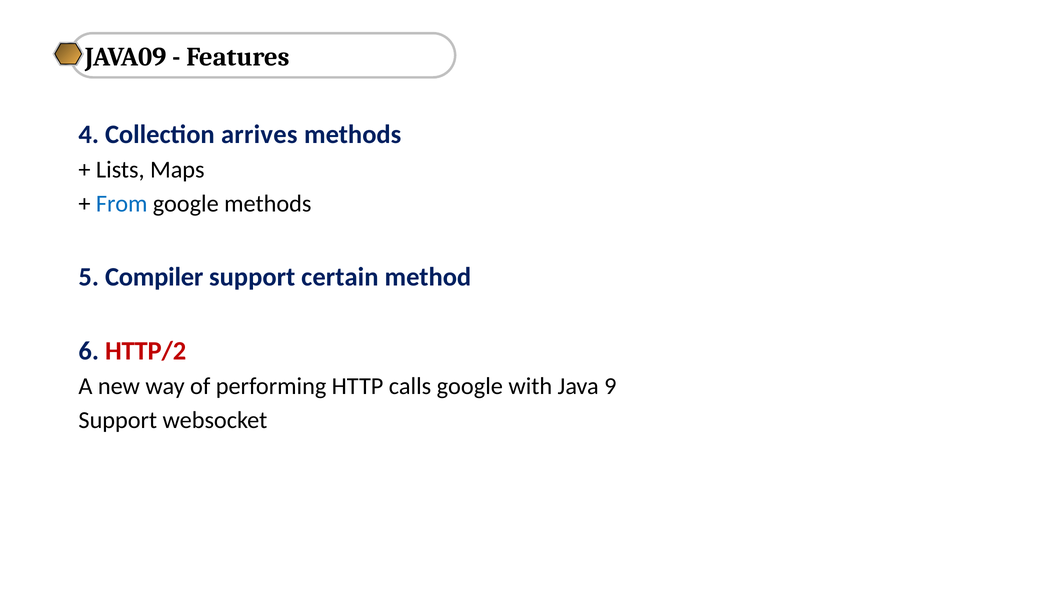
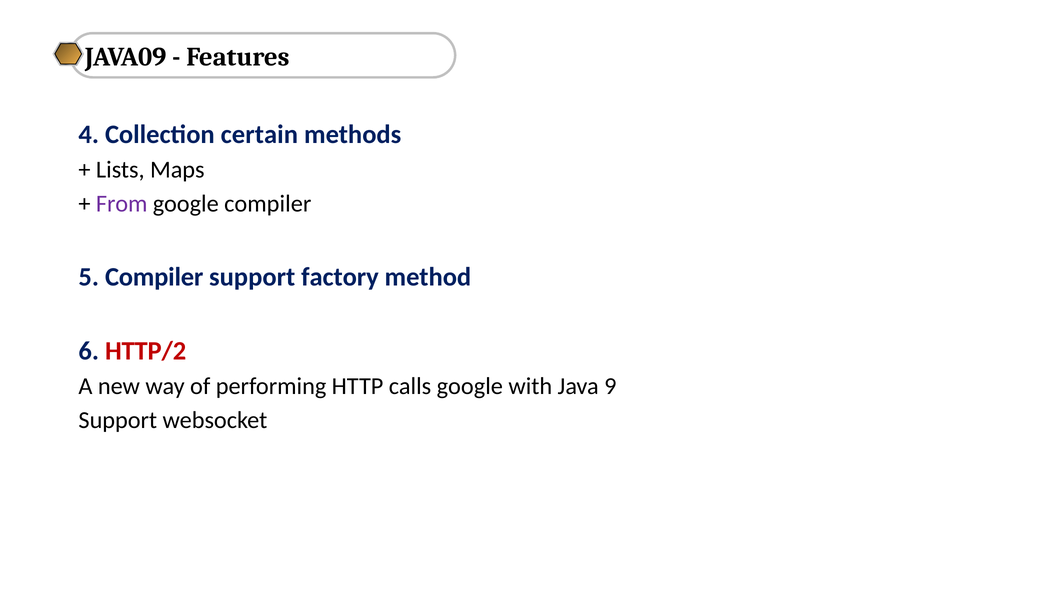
arrives: arrives -> certain (259, 134)
From colour: blue -> purple (122, 204)
google methods: methods -> compiler (268, 204)
certain: certain -> factory (340, 277)
